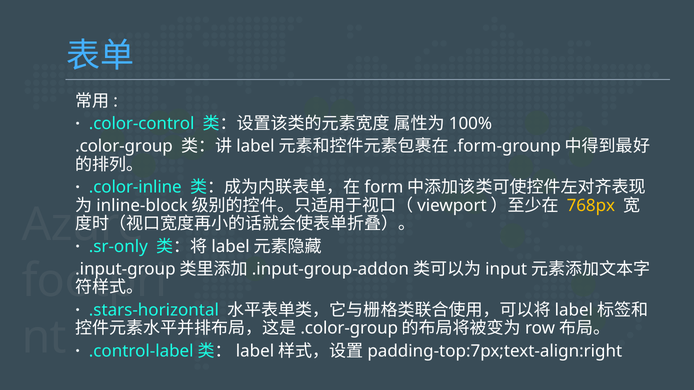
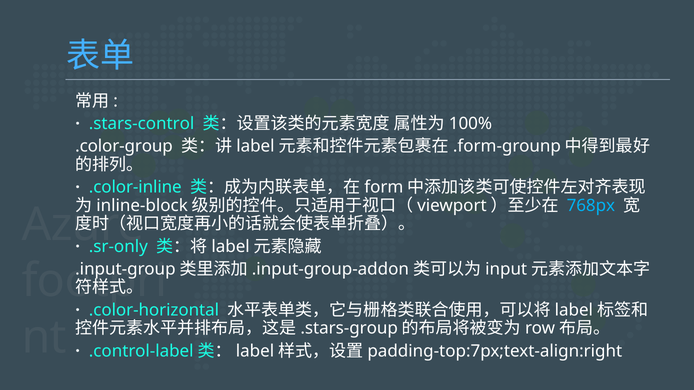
.color-control: .color-control -> .stars-control (142, 124)
768px colour: yellow -> light blue (591, 206)
.stars-horizontal: .stars-horizontal -> .color-horizontal (154, 310)
.color-group: .color-group -> .stars-group (349, 329)
